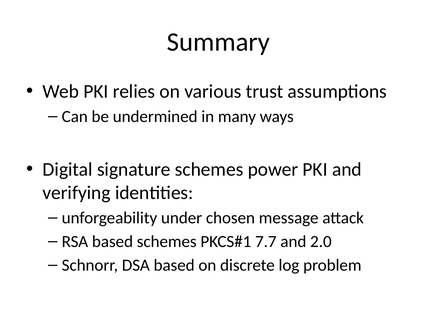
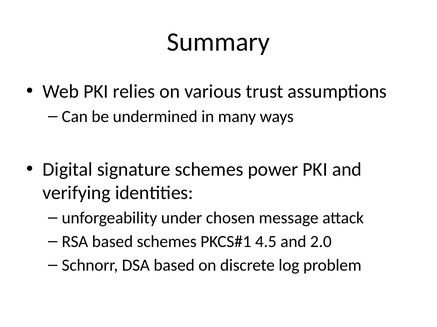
7.7: 7.7 -> 4.5 (266, 242)
